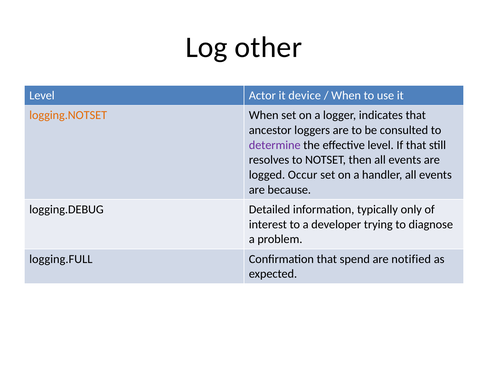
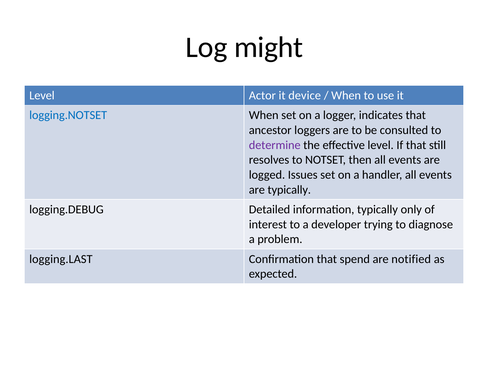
other: other -> might (269, 47)
logging.NOTSET colour: orange -> blue (68, 115)
Occur: Occur -> Issues (303, 175)
are because: because -> typically (289, 190)
logging.FULL: logging.FULL -> logging.LAST (61, 259)
